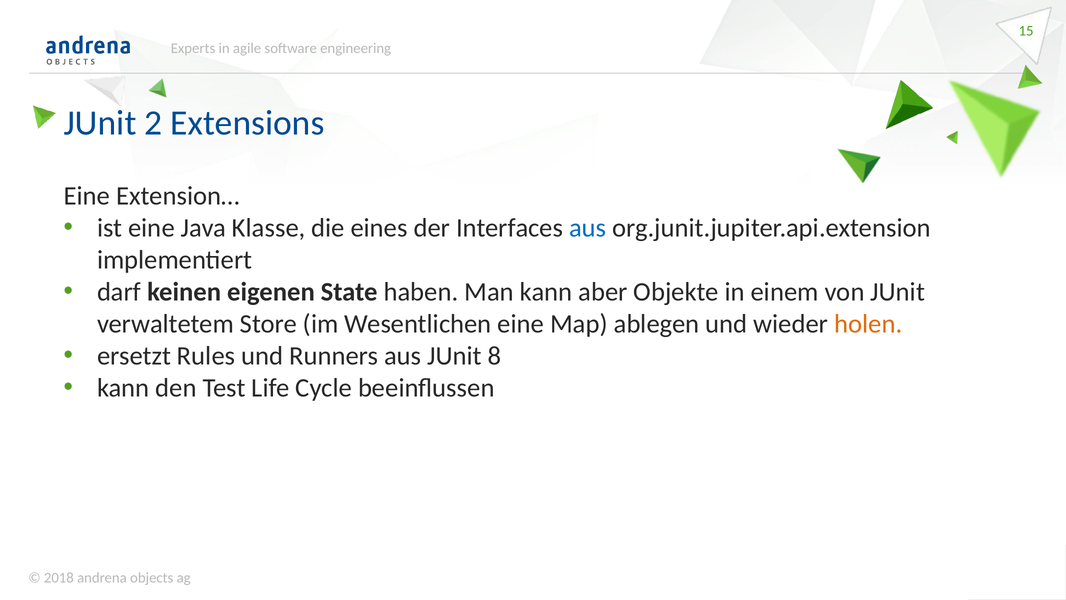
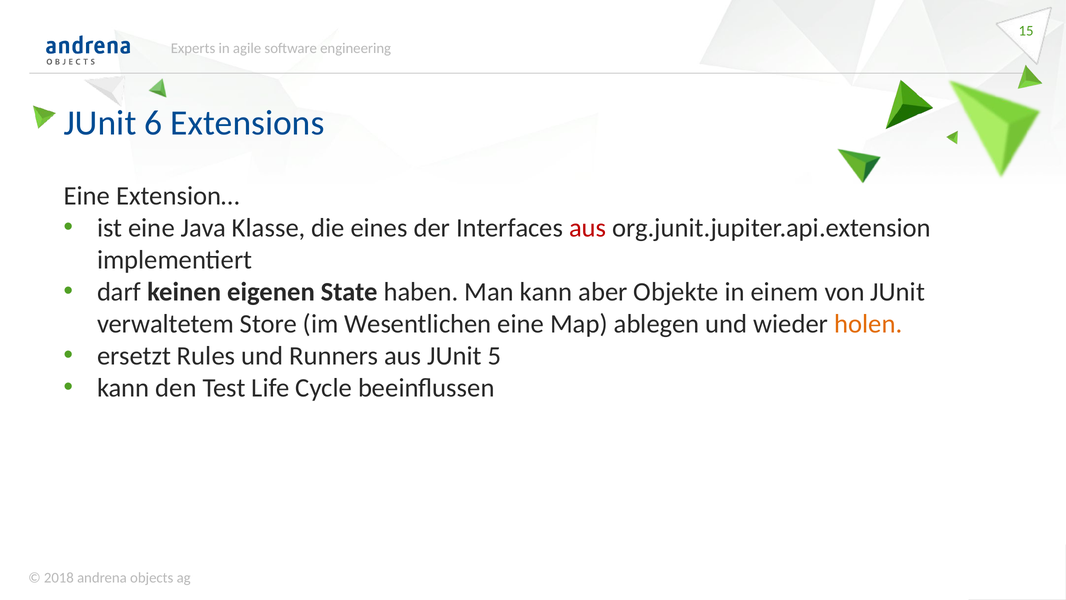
2: 2 -> 6 (153, 123)
aus colour: blue -> red (588, 228)
8: 8 -> 5 (495, 356)
